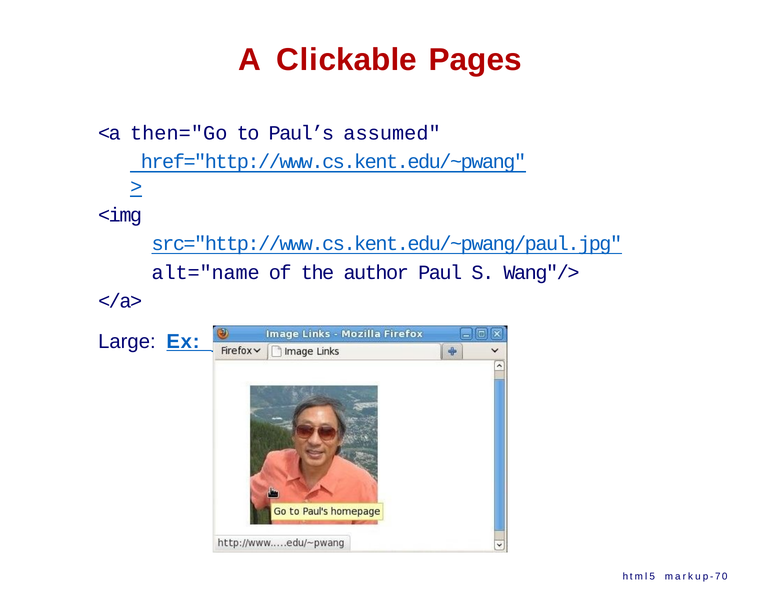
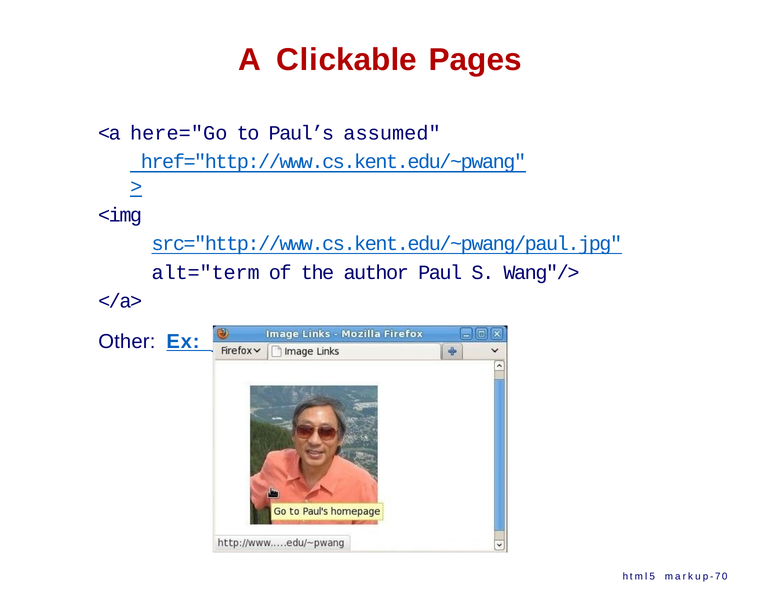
then="Go: then="Go -> here="Go (179, 133)
alt="name: alt="name -> alt="term (206, 272)
Large: Large -> Other (127, 341)
